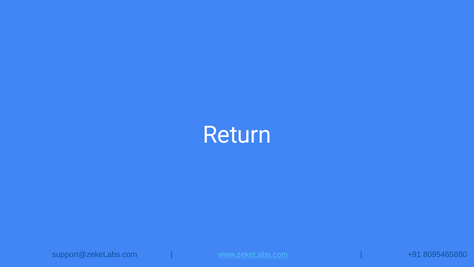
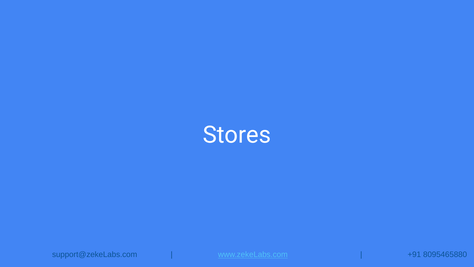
Return: Return -> Stores (237, 135)
